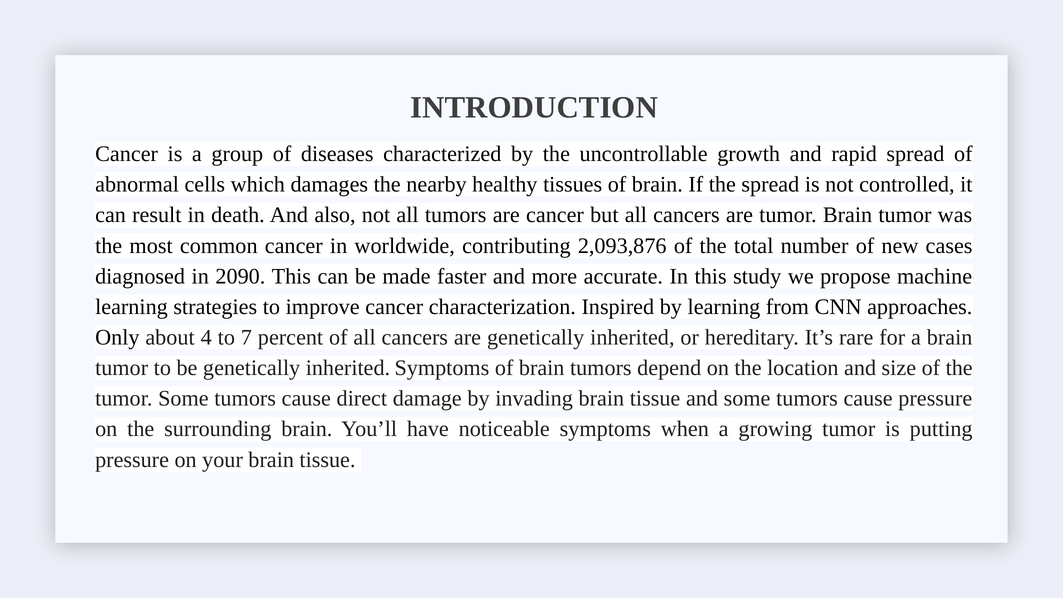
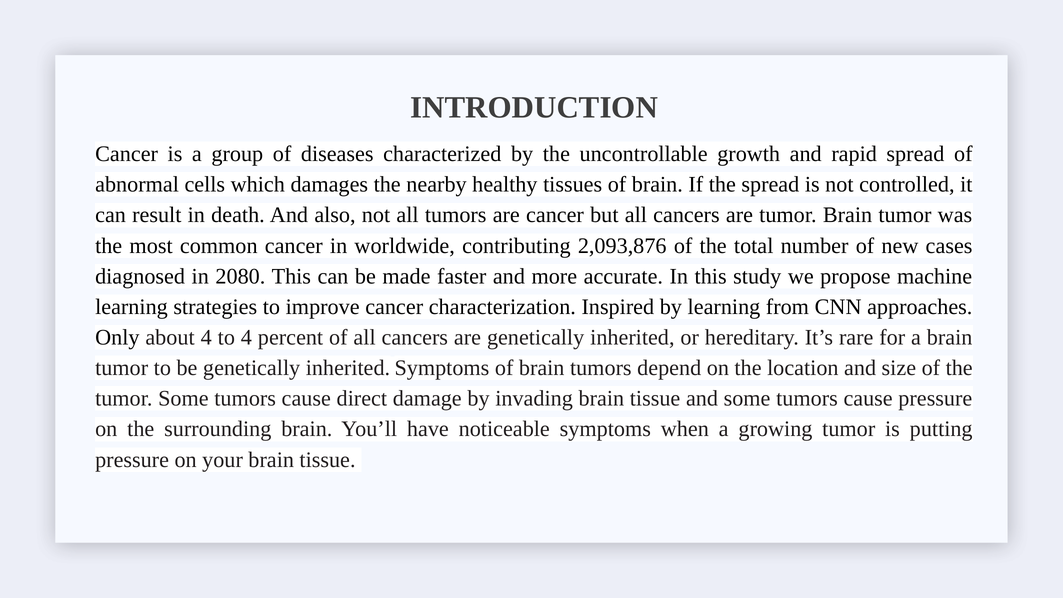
2090: 2090 -> 2080 (240, 276)
to 7: 7 -> 4 (246, 337)
